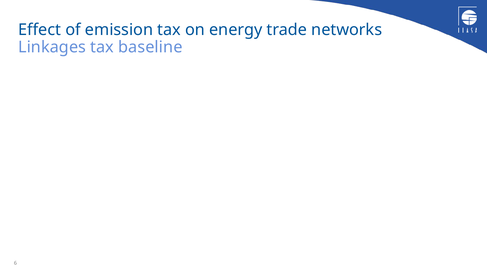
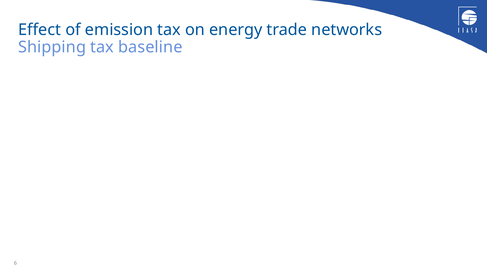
Linkages: Linkages -> Shipping (52, 47)
